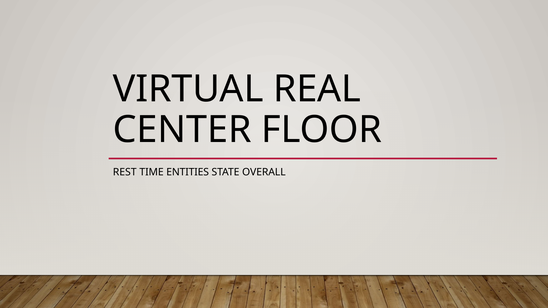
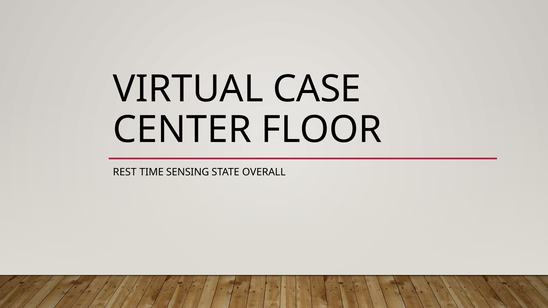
REAL: REAL -> CASE (317, 89)
ENTITIES: ENTITIES -> SENSING (188, 172)
